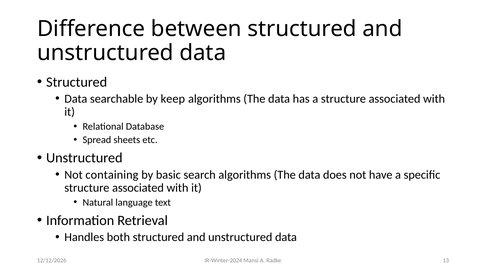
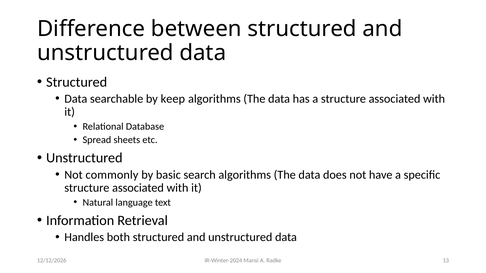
containing: containing -> commonly (112, 175)
